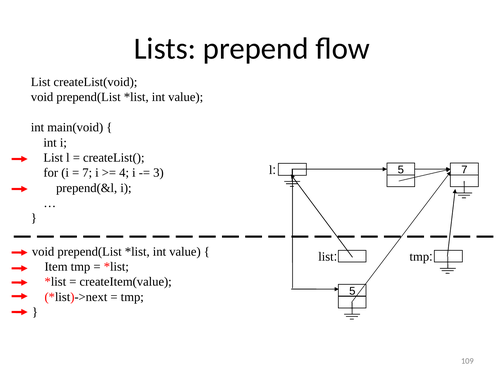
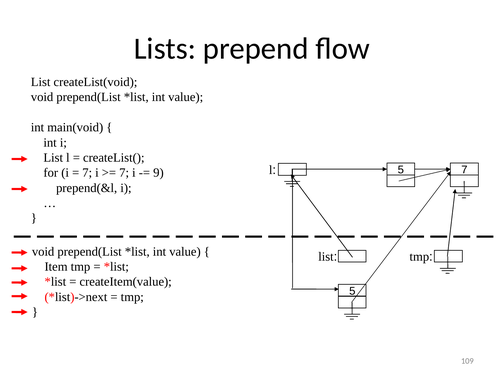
4: 4 -> 7 (124, 173)
3: 3 -> 9 (158, 173)
